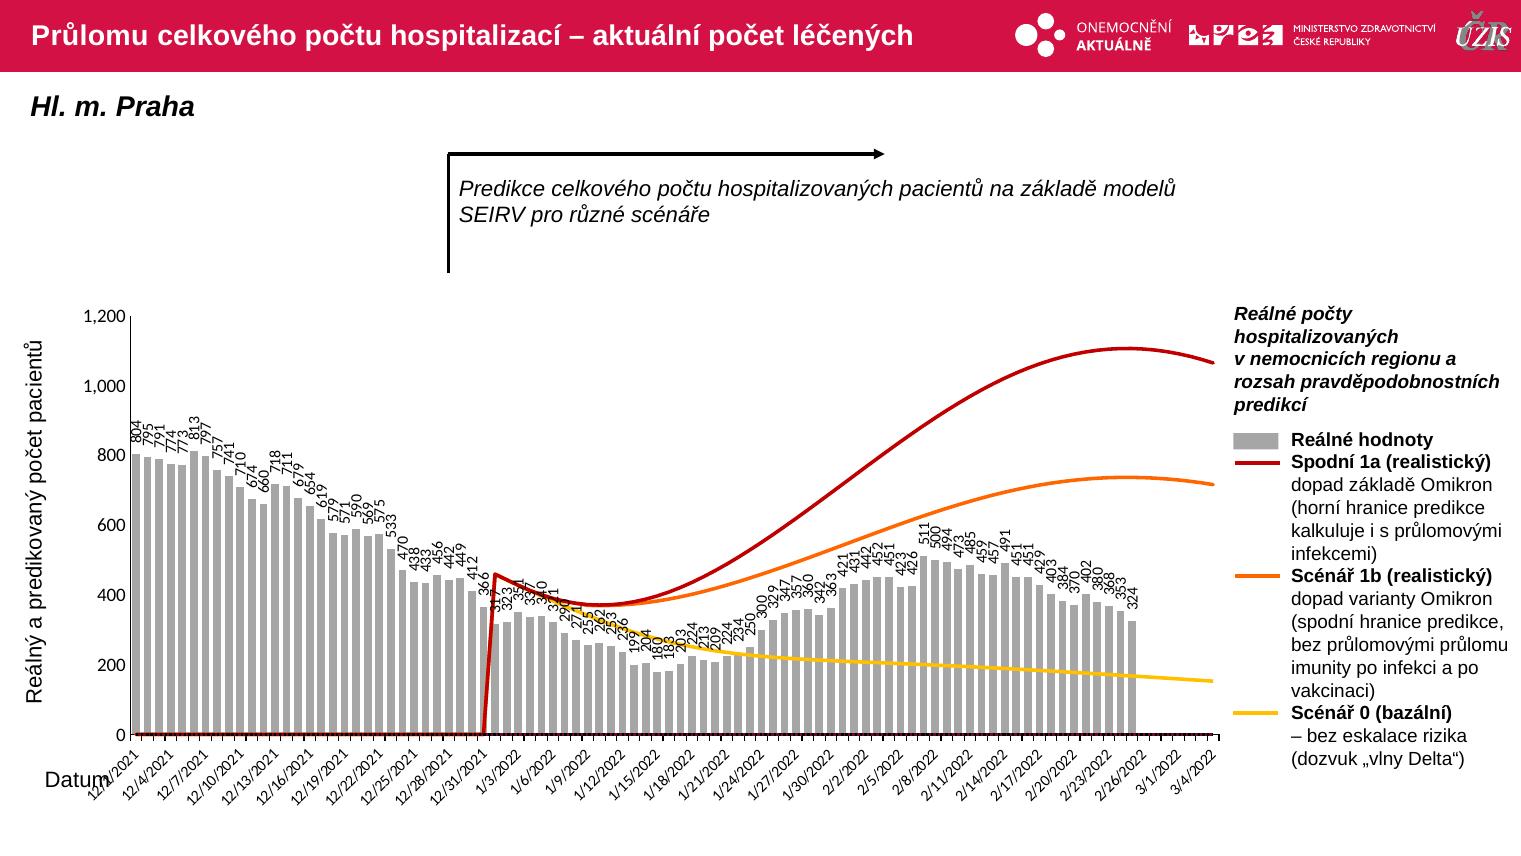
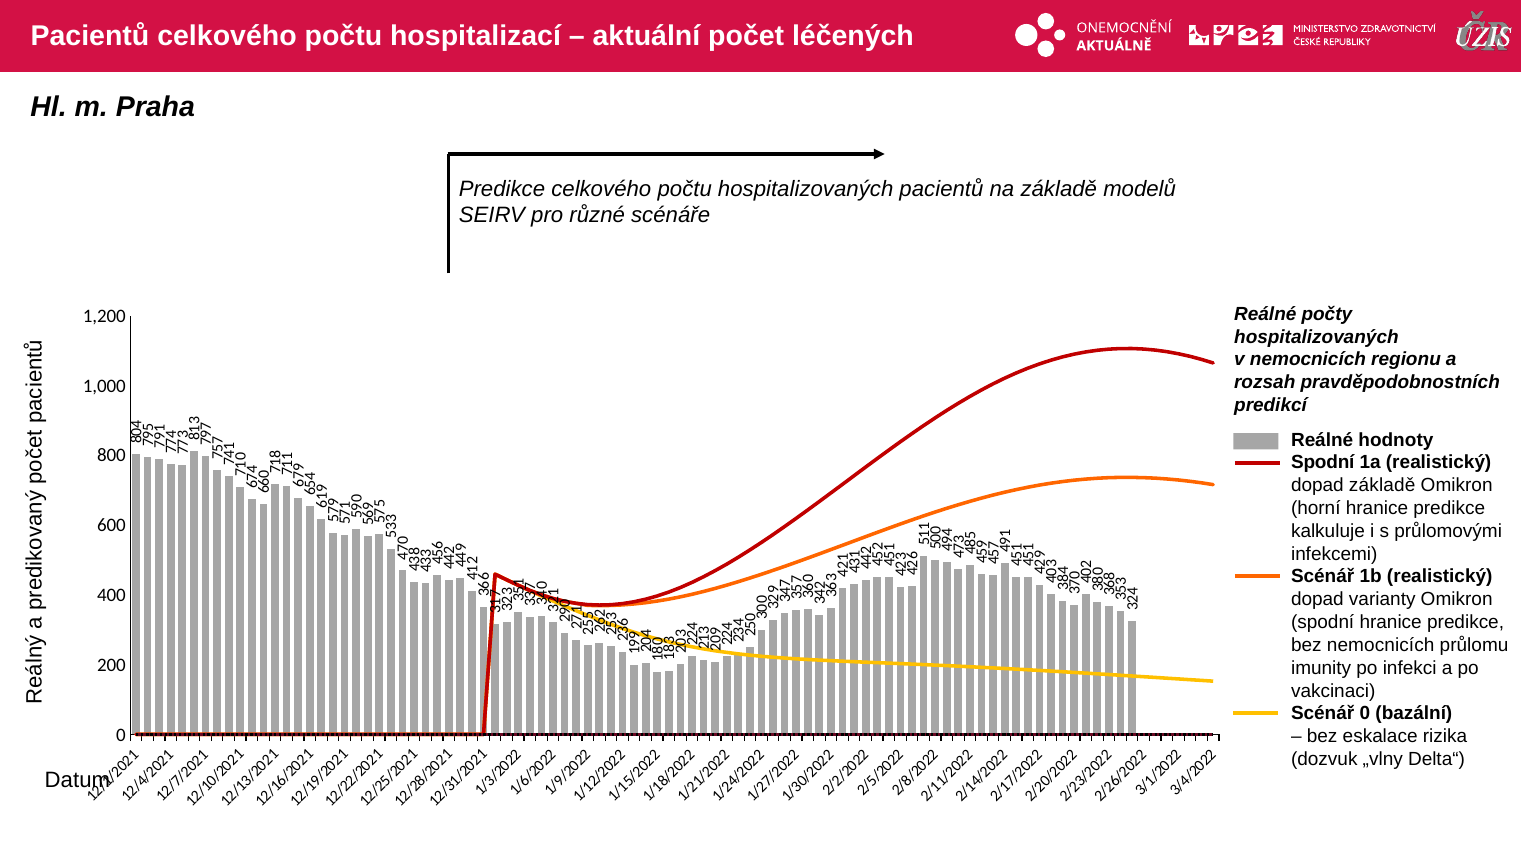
Průlomu: Průlomu -> Pacientů (90, 36)
bez průlomovými: průlomovými -> nemocnicích (1381, 645)
